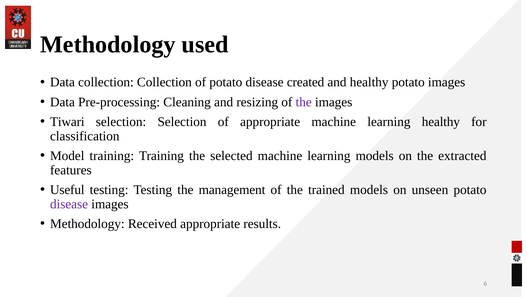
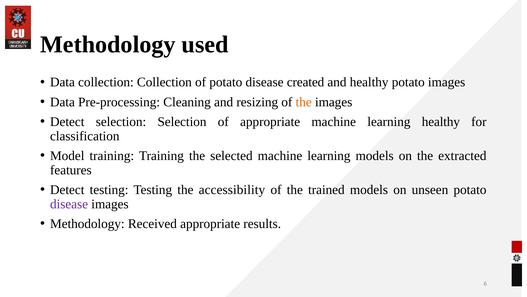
the colour: purple -> orange (304, 102)
Tiwari: Tiwari -> Detect (67, 122)
Useful: Useful -> Detect (67, 189)
management: management -> accessibility (232, 189)
